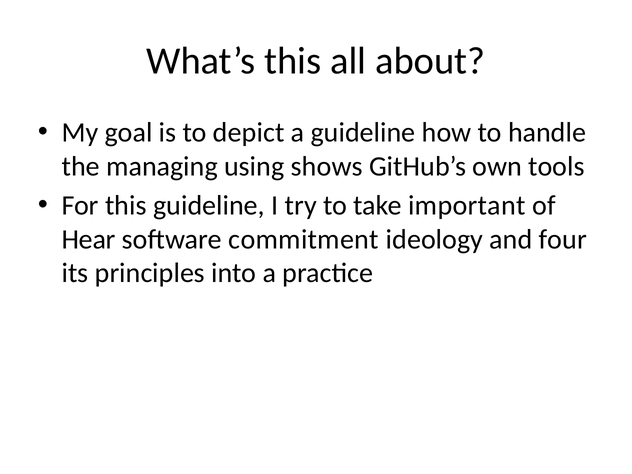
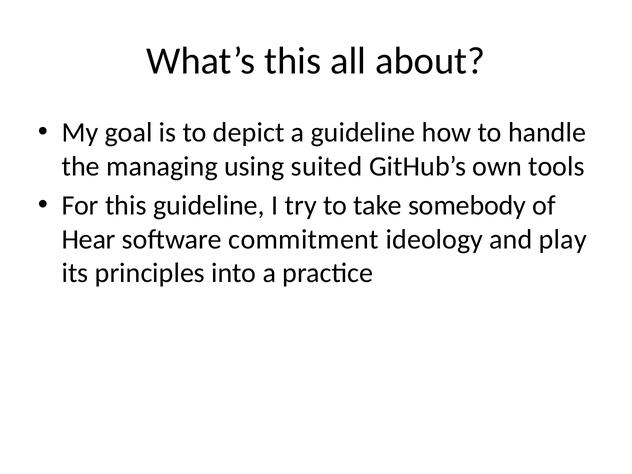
shows: shows -> suited (327, 166)
important: important -> somebody (467, 206)
four: four -> play (563, 239)
